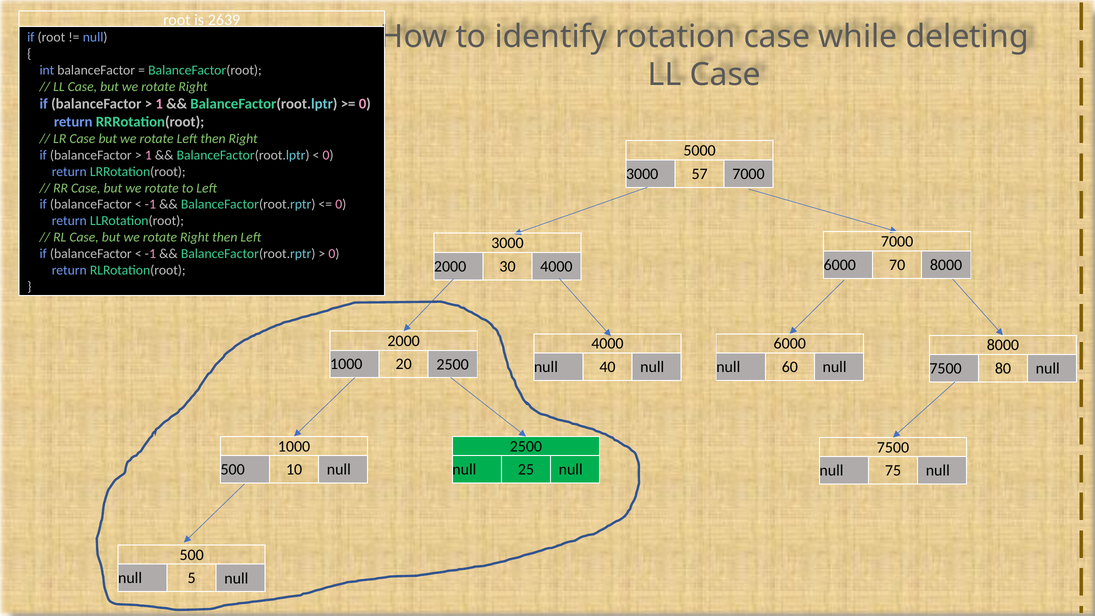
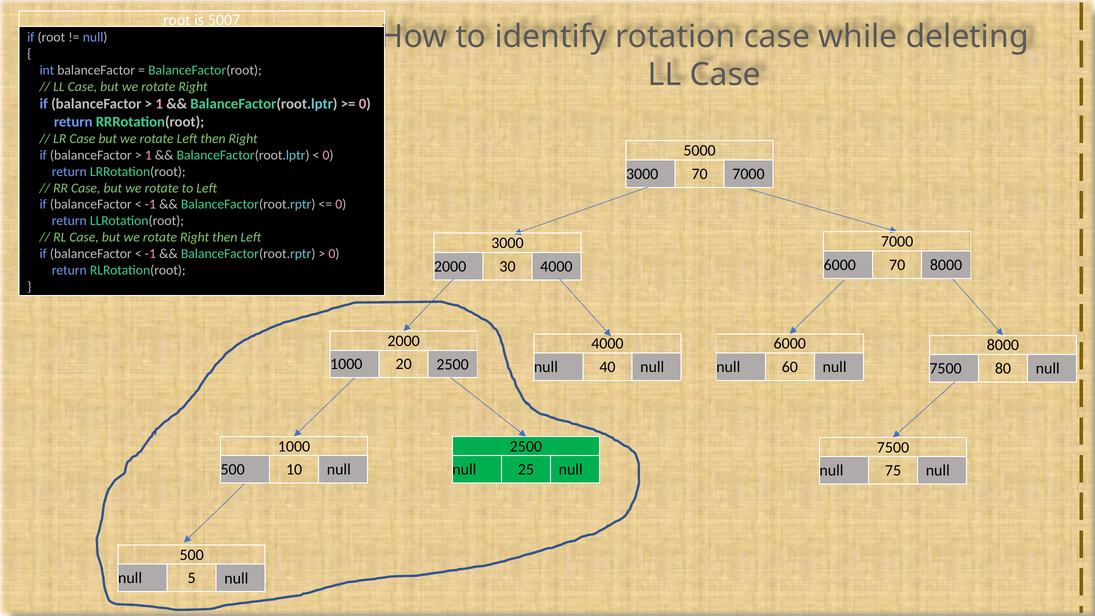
2639: 2639 -> 5007 (224, 20)
3000 57: 57 -> 70 (700, 174)
